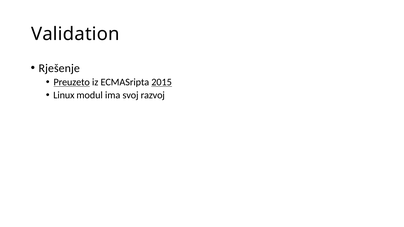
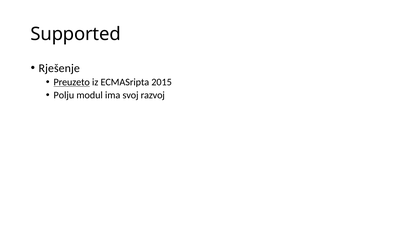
Validation: Validation -> Supported (76, 34)
2015 underline: present -> none (162, 82)
Linux: Linux -> Polju (64, 95)
